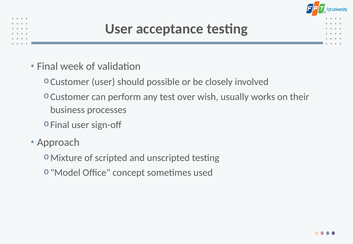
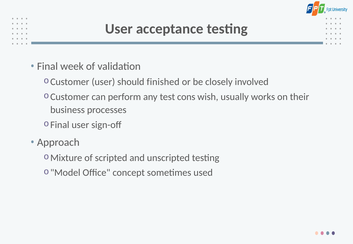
possible: possible -> finished (163, 82)
over: over -> cons (186, 97)
